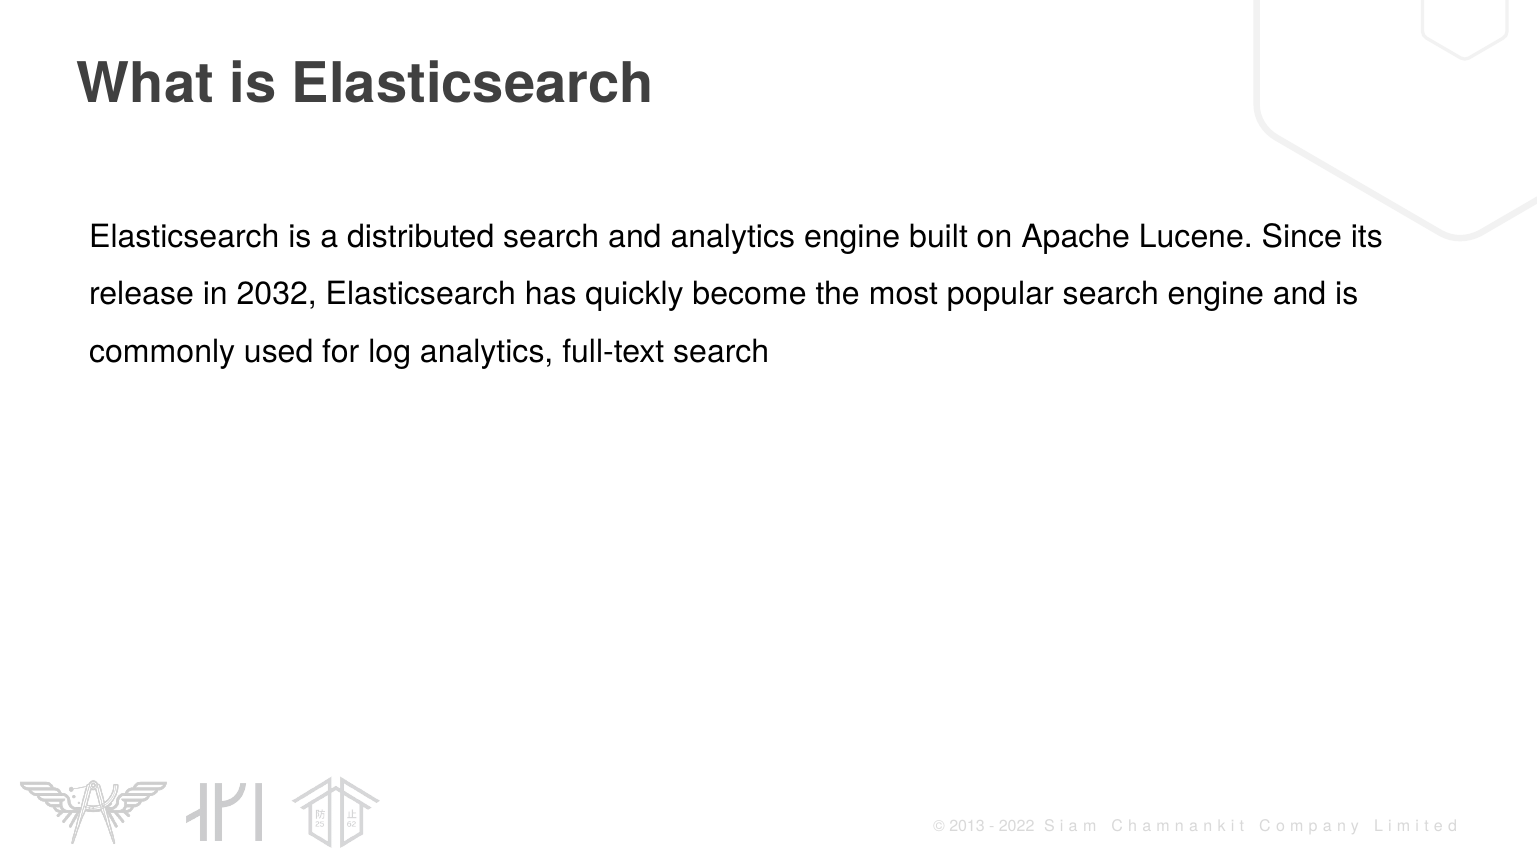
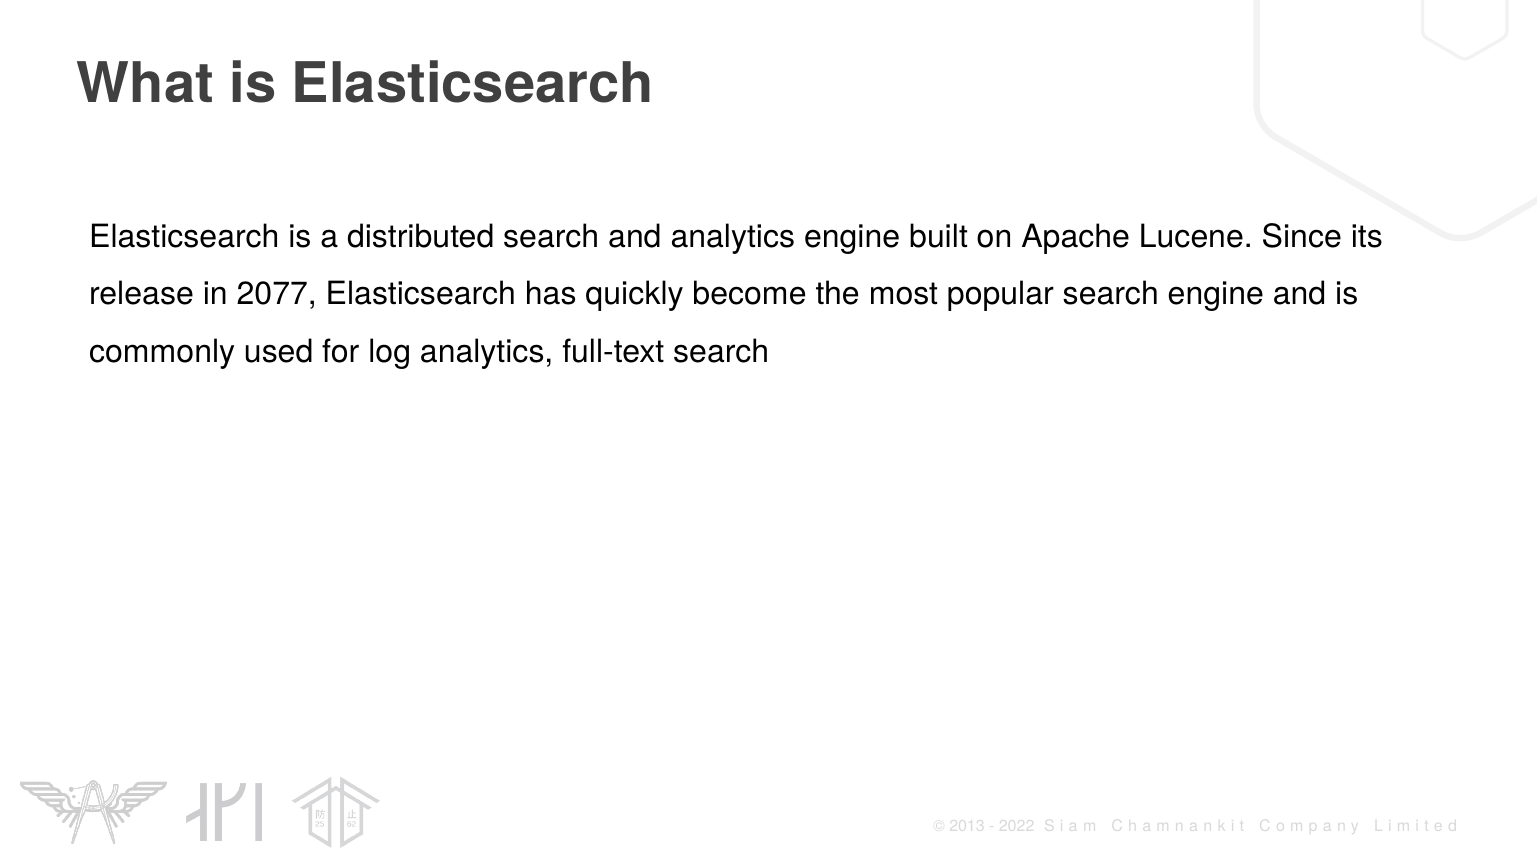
2032: 2032 -> 2077 (277, 294)
